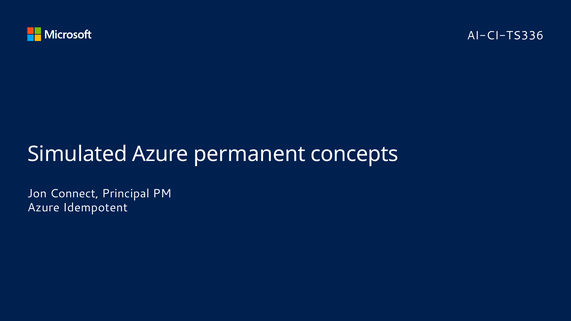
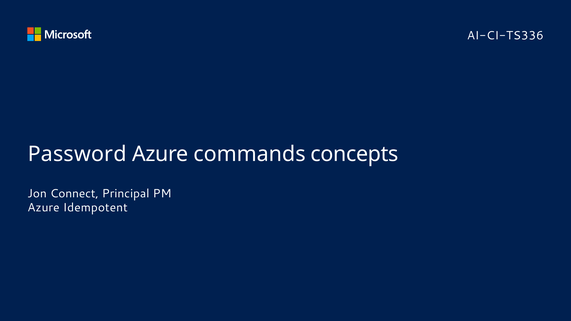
Simulated: Simulated -> Password (77, 154)
permanent: permanent -> commands (250, 154)
